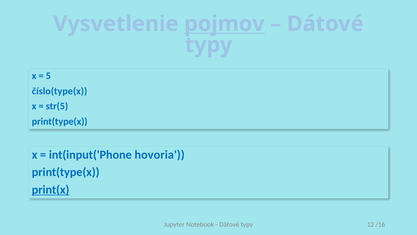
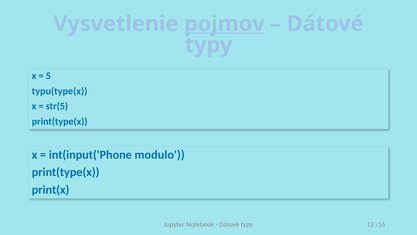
číslo(type(x: číslo(type(x -> typu(type(x (60, 91)
hovoria: hovoria -> modulo (160, 154)
print(x underline: present -> none (51, 189)
